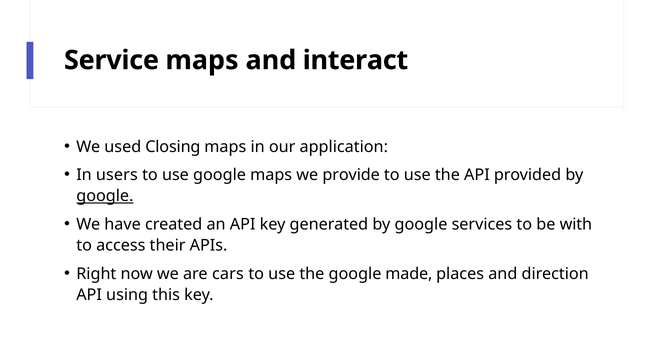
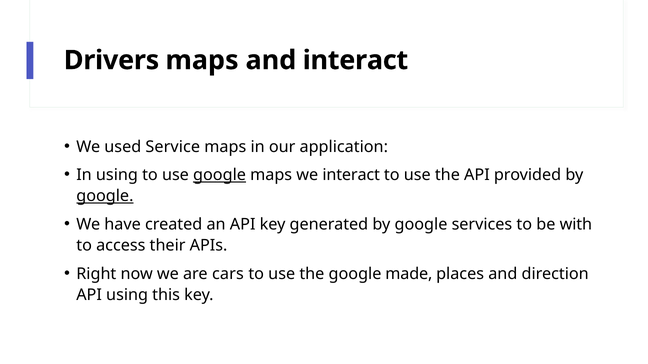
Service: Service -> Drivers (111, 60)
Closing: Closing -> Service (173, 147)
In users: users -> using (117, 175)
google underline: none -> present (220, 175)
we provide: provide -> interact (351, 175)
